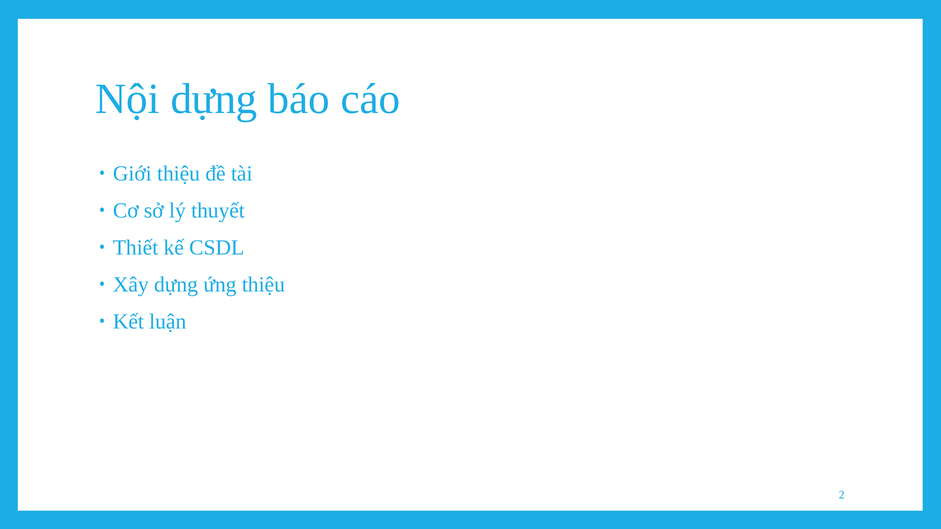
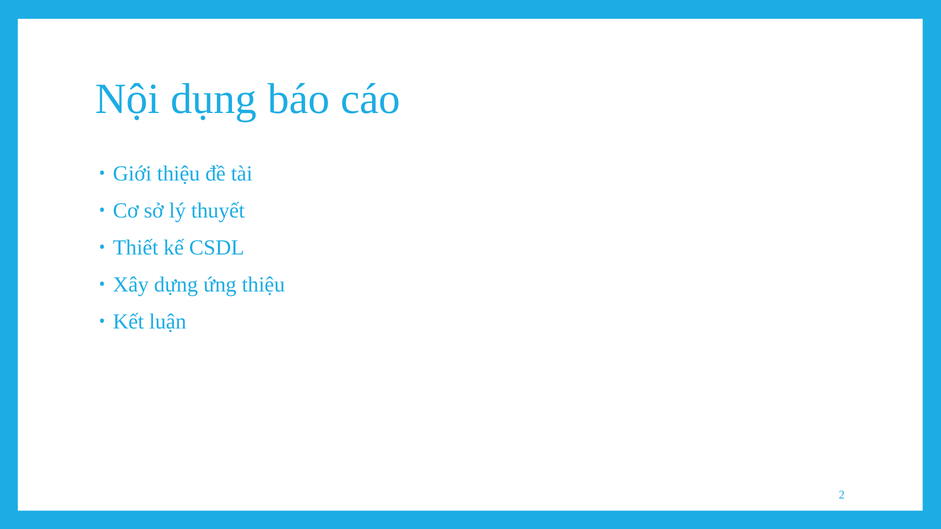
Nội dựng: dựng -> dụng (214, 99)
